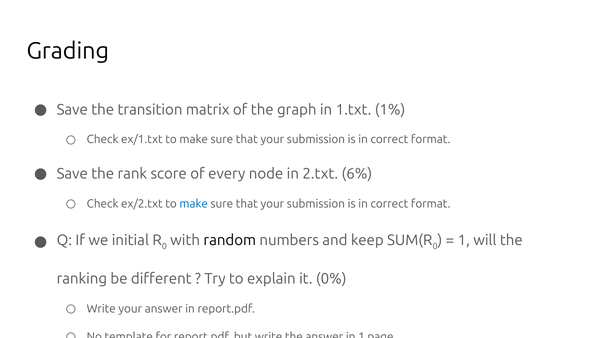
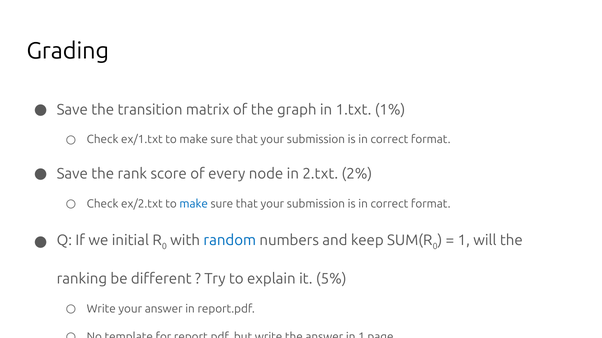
6%: 6% -> 2% (357, 174)
random colour: black -> blue (230, 241)
0%: 0% -> 5% (331, 280)
